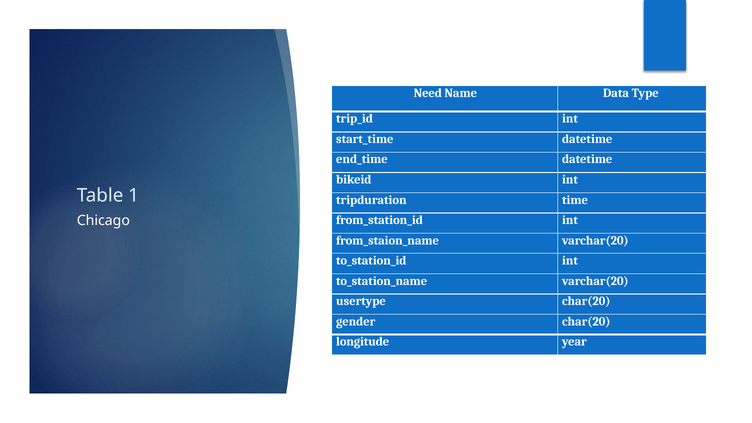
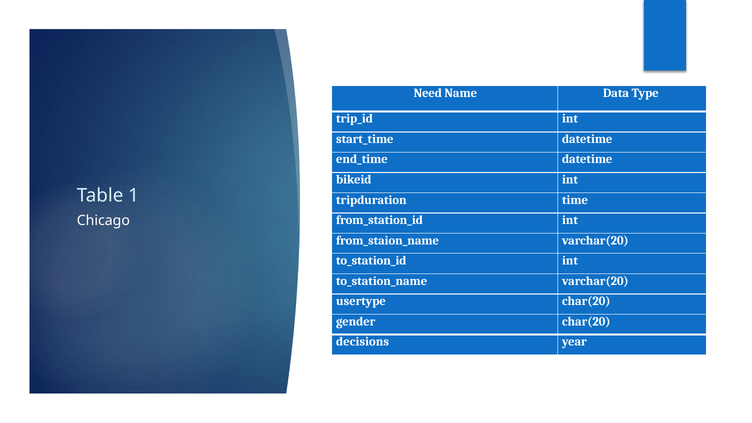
longitude: longitude -> decisions (363, 342)
